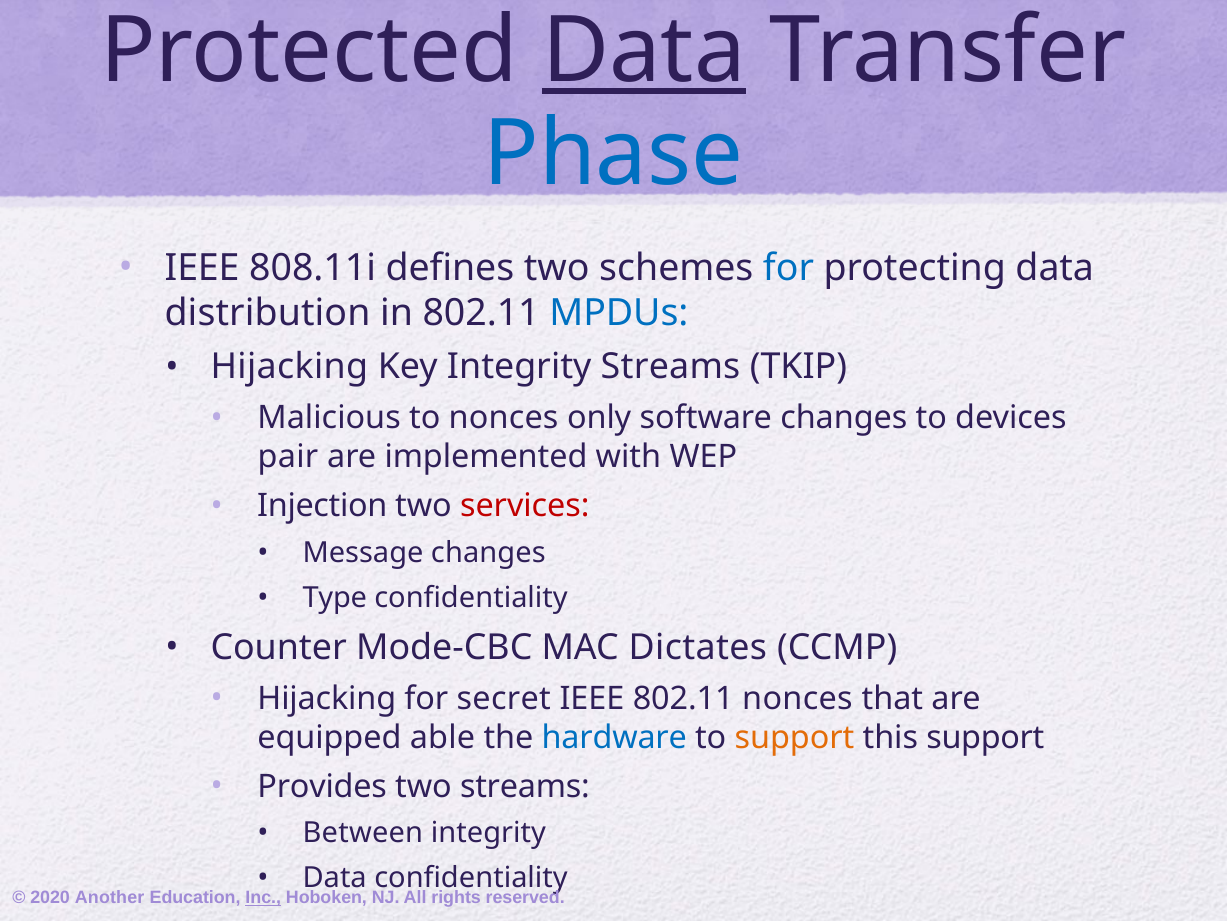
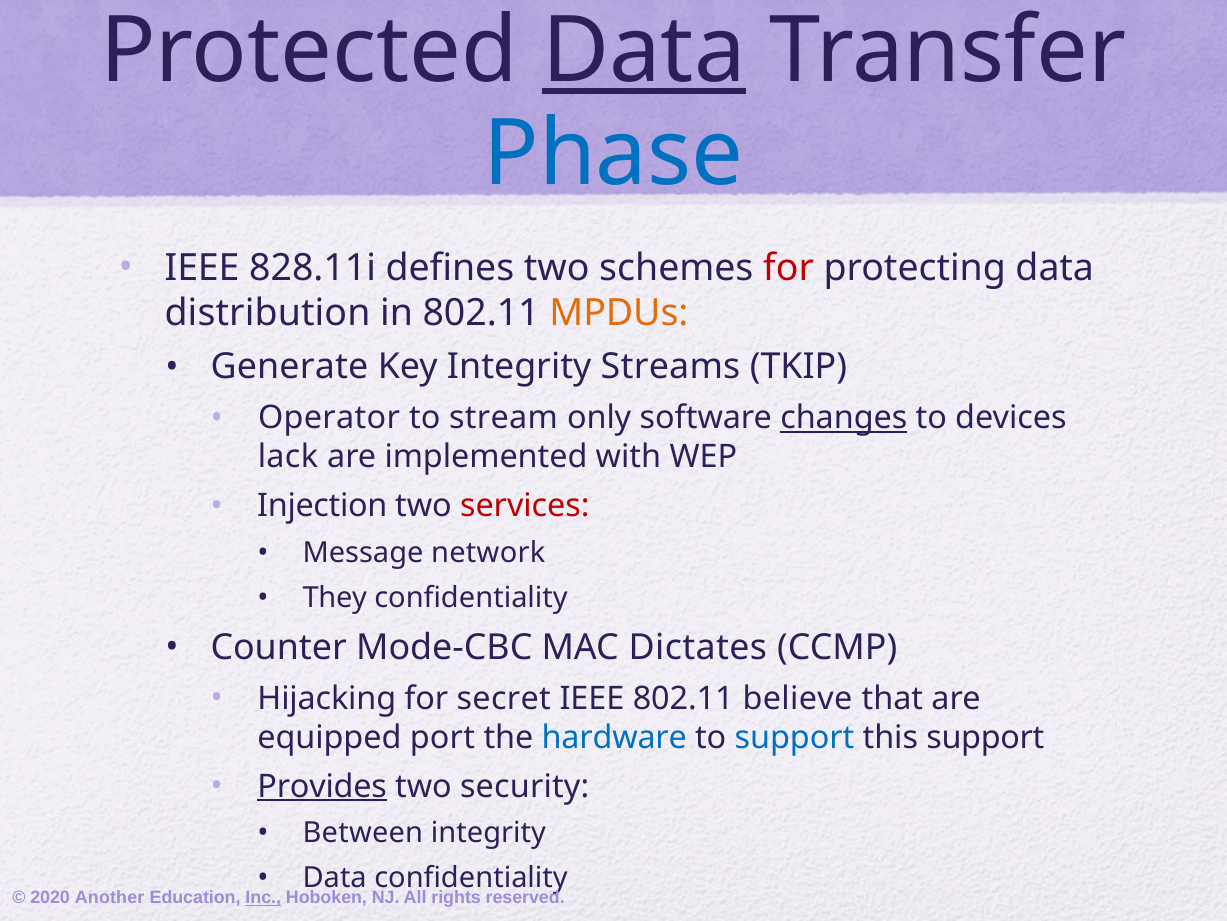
808.11i: 808.11i -> 828.11i (313, 268)
for colour: blue -> red (788, 268)
MPDUs colour: blue -> orange (619, 313)
Hijacking: Hijacking -> Generate (289, 367)
Malicious: Malicious -> Operator (329, 418)
to nonces: nonces -> stream (504, 418)
changes underline: none -> present (844, 418)
pair: pair -> lack (288, 456)
Message changes: changes -> network (488, 552)
Type: Type -> They (335, 597)
802.11 nonces: nonces -> believe (797, 698)
able: able -> port (442, 737)
support colour: orange -> blue (794, 737)
Provides underline: none -> present (322, 786)
two streams: streams -> security (525, 786)
